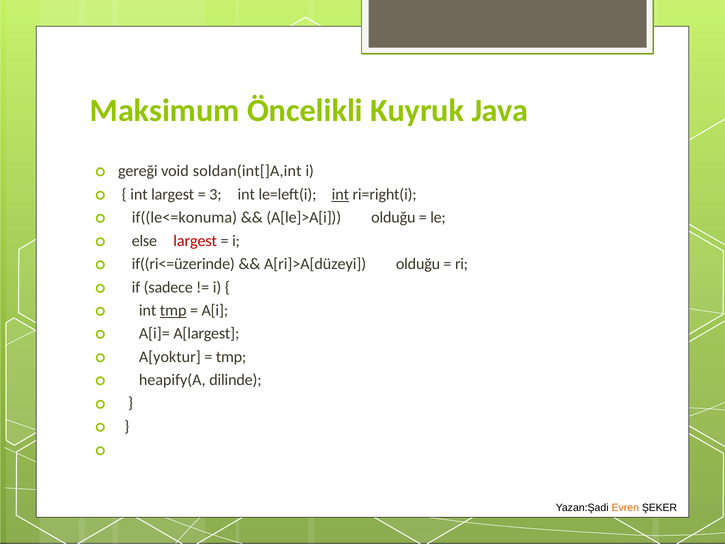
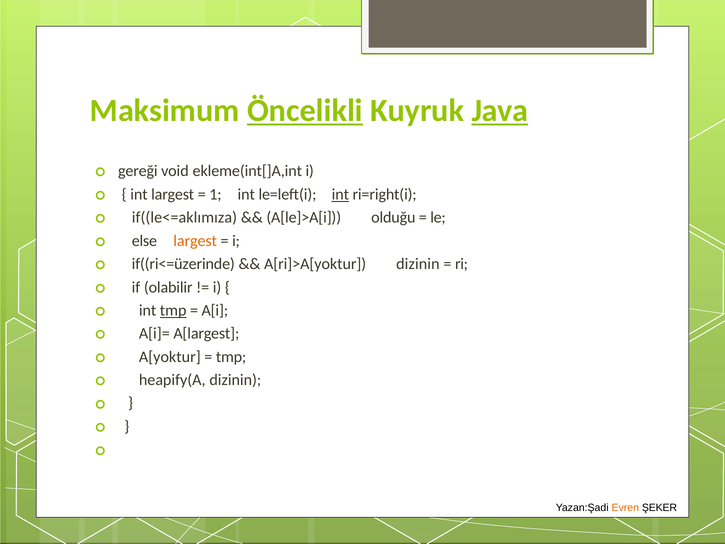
Öncelikli underline: none -> present (305, 111)
Java underline: none -> present (500, 111)
soldan(int[]A,int: soldan(int[]A,int -> ekleme(int[]A,int (247, 171)
3: 3 -> 1 (215, 194)
if((le<=konuma: if((le<=konuma -> if((le<=aklımıza (184, 218)
largest colour: red -> orange (195, 241)
A[ri]>A[düzeyi: A[ri]>A[düzeyi -> A[ri]>A[yoktur (315, 264)
olduğu: olduğu -> dizinin (418, 264)
sadece: sadece -> olabilir (168, 287)
heapify(A dilinde: dilinde -> dizinin (235, 380)
